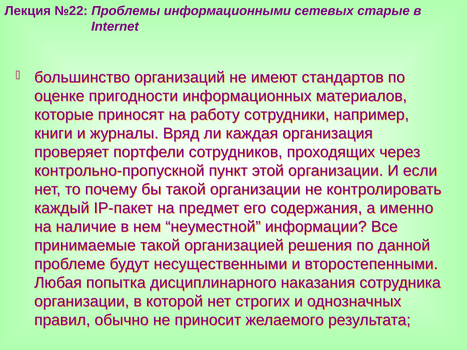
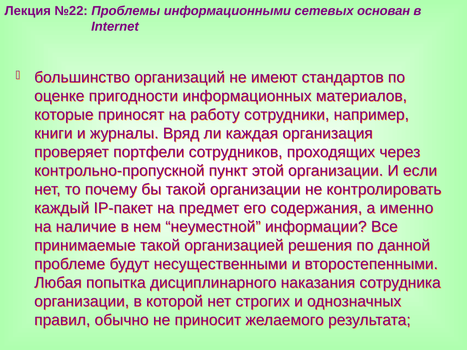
старые: старые -> основан (384, 11)
